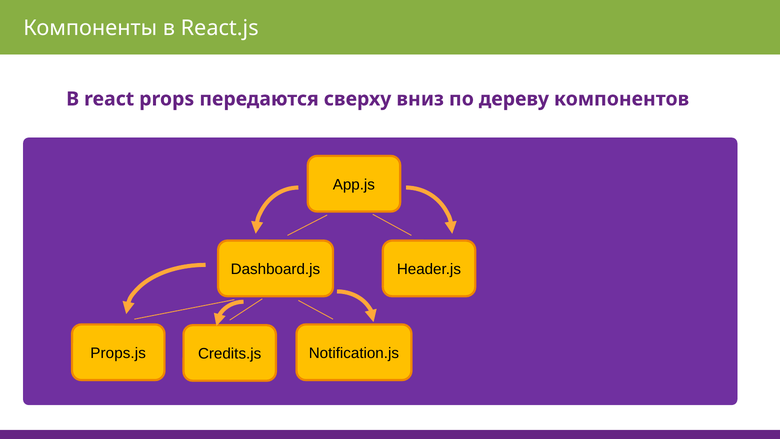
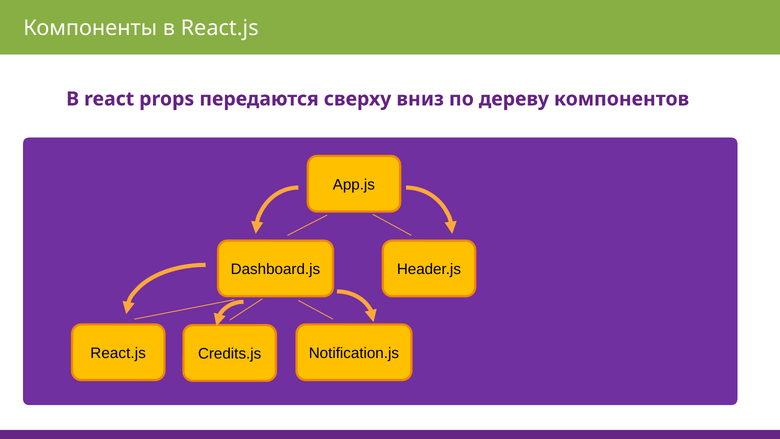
Props.js: Props.js -> React.js (118, 353)
